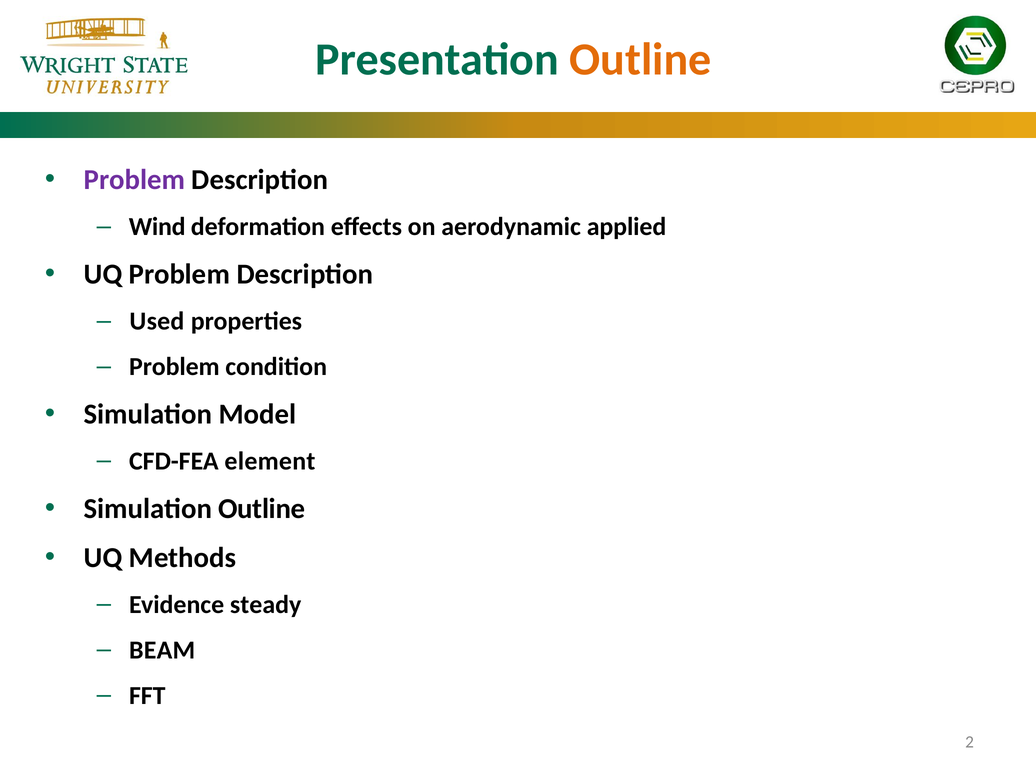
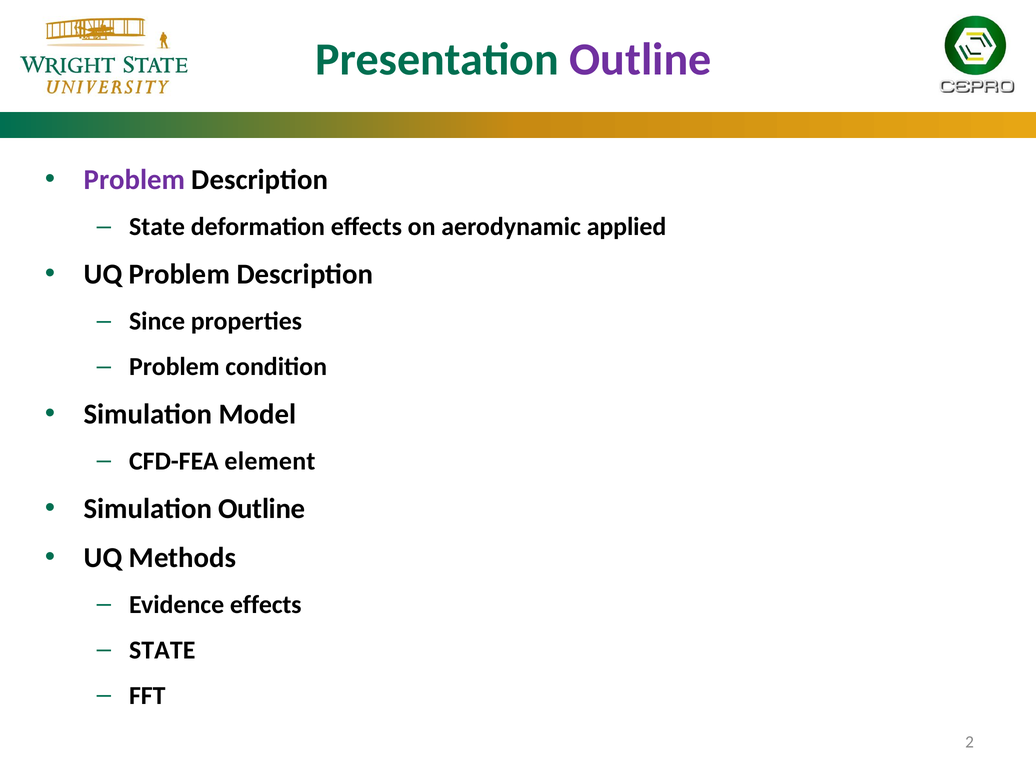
Outline colour: orange -> purple (640, 59)
Wind: Wind -> State (157, 227)
Used: Used -> Since (157, 321)
Evidence steady: steady -> effects (266, 605)
BEAM: BEAM -> STATE (162, 650)
